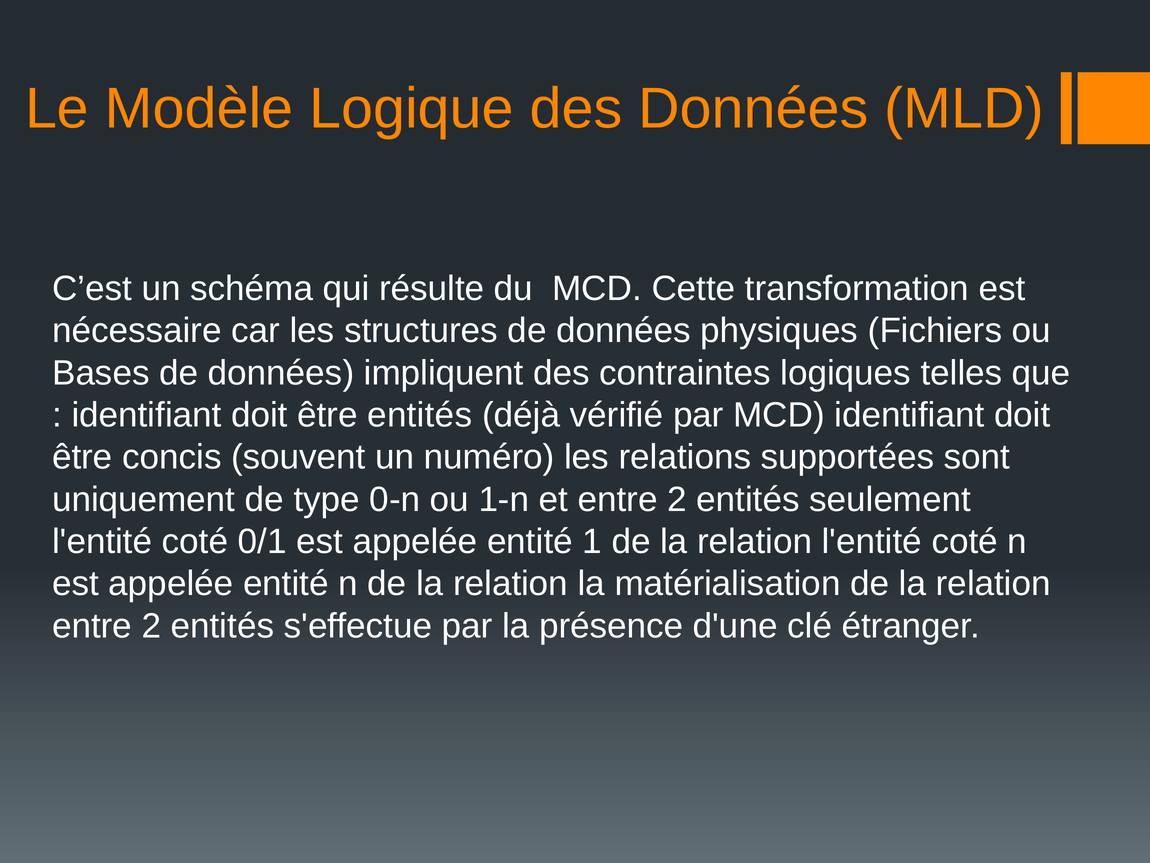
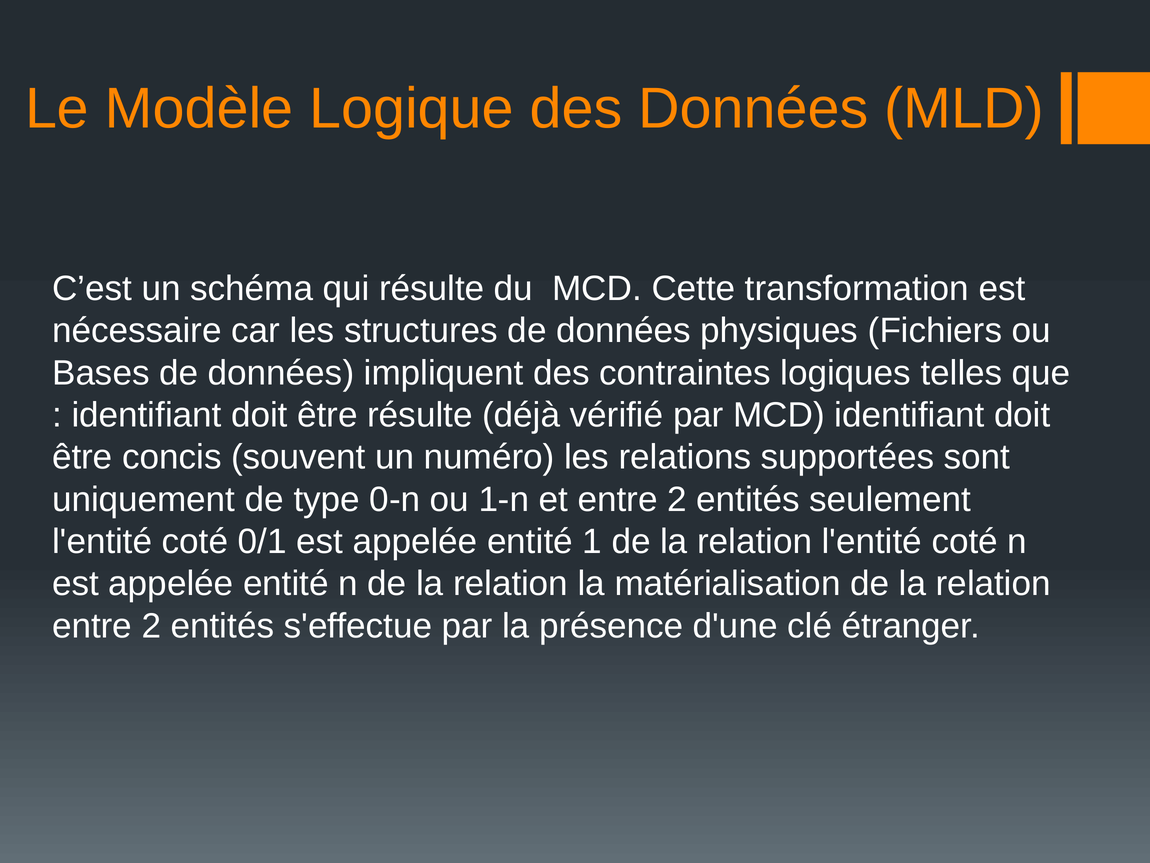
être entités: entités -> résulte (420, 415)
